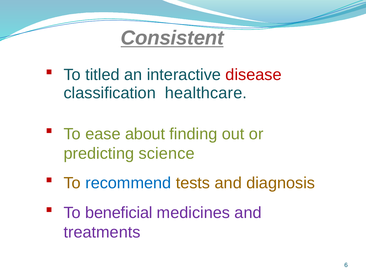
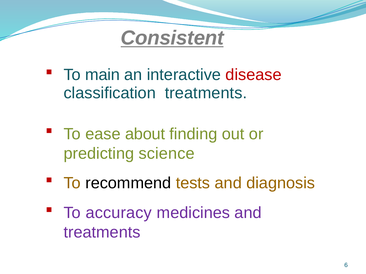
titled: titled -> main (103, 75)
classiﬁcation healthcare: healthcare -> treatments (206, 93)
recommend colour: blue -> black (128, 183)
beneﬁcial: beneﬁcial -> accuracy (119, 213)
